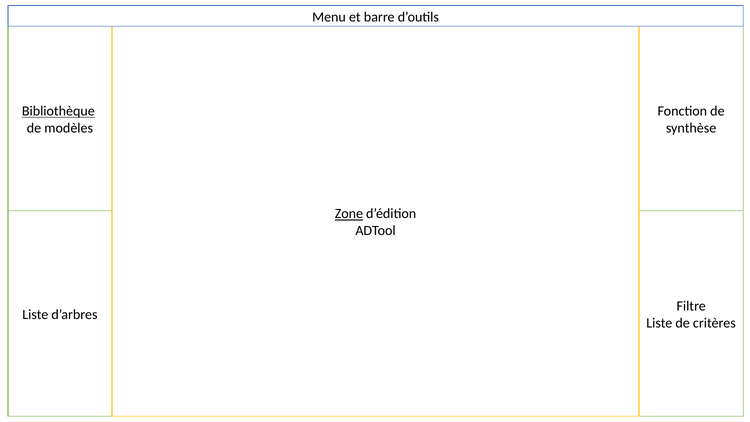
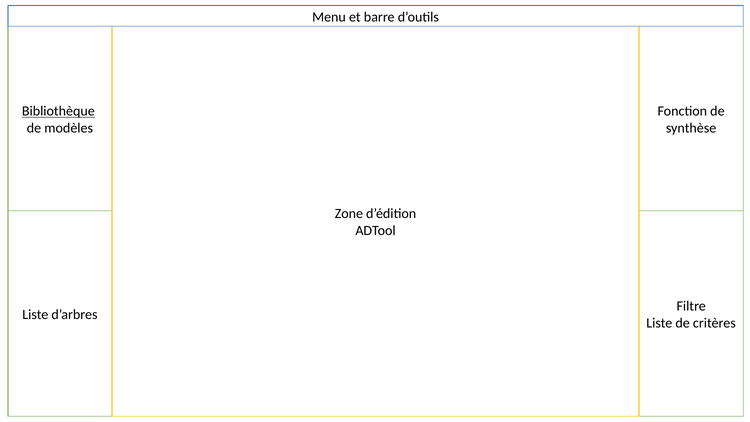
Zone underline: present -> none (349, 214)
